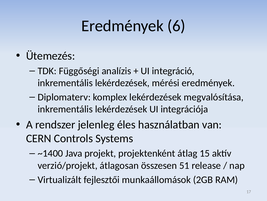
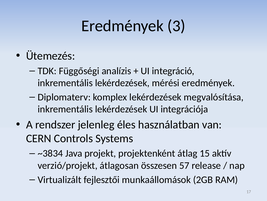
6: 6 -> 3 (176, 26)
~1400: ~1400 -> ~3834 (50, 153)
51: 51 -> 57 (184, 165)
